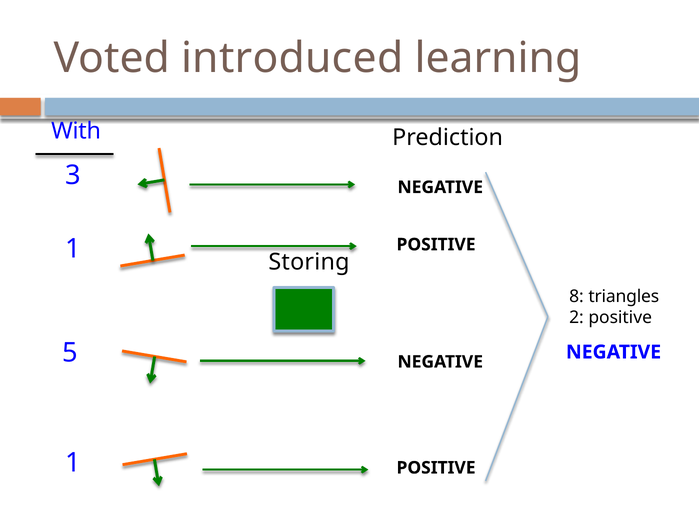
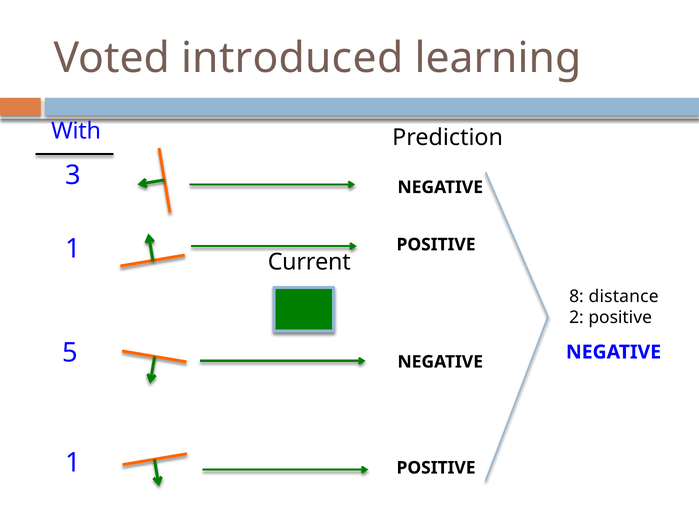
Storing: Storing -> Current (309, 262)
triangles: triangles -> distance (624, 297)
